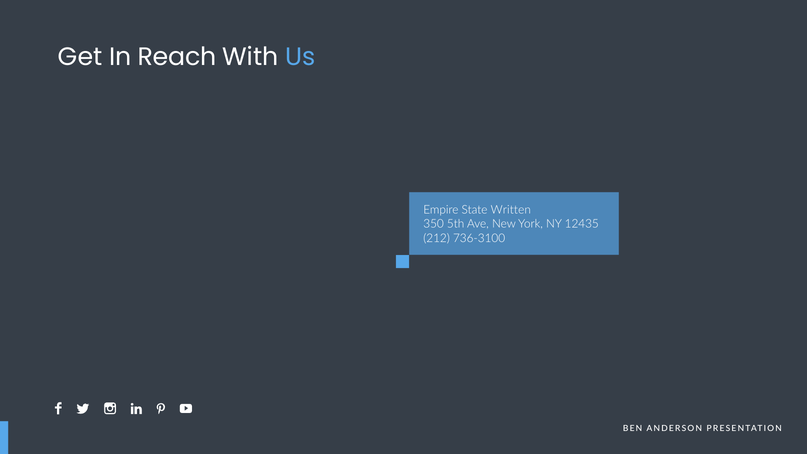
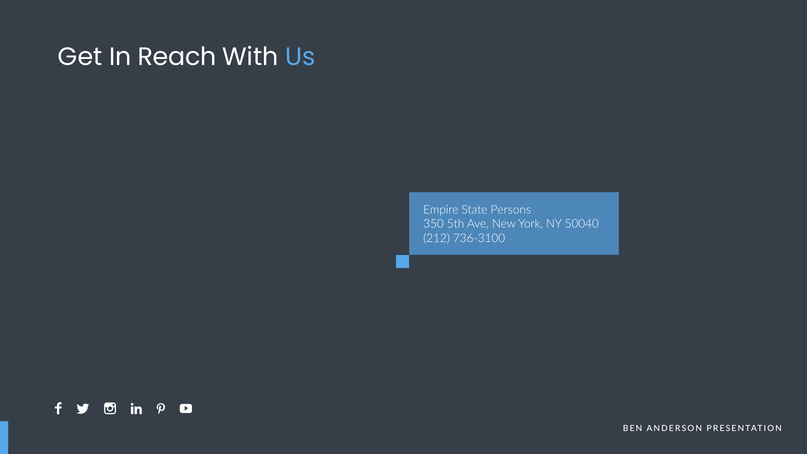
Written: Written -> Persons (511, 210)
12435: 12435 -> 50040 (582, 224)
